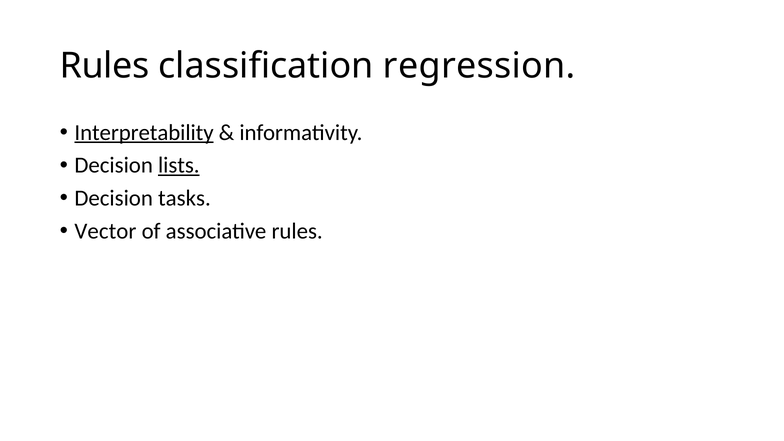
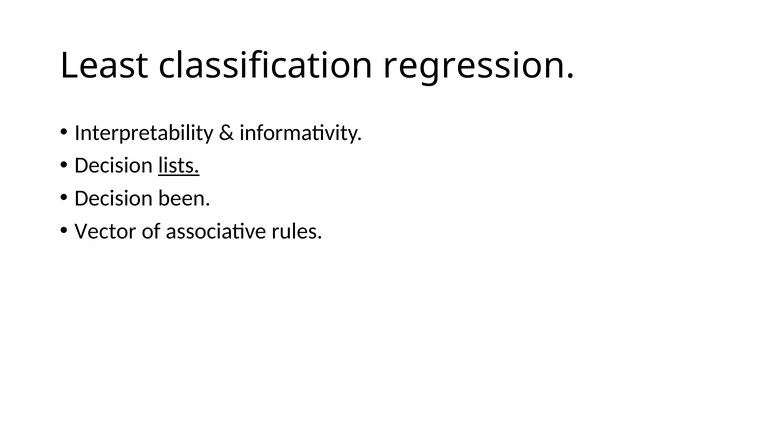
Rules: Rules -> Least (104, 66)
Interpretability underline: present -> none (144, 133)
tasks: tasks -> been (184, 198)
